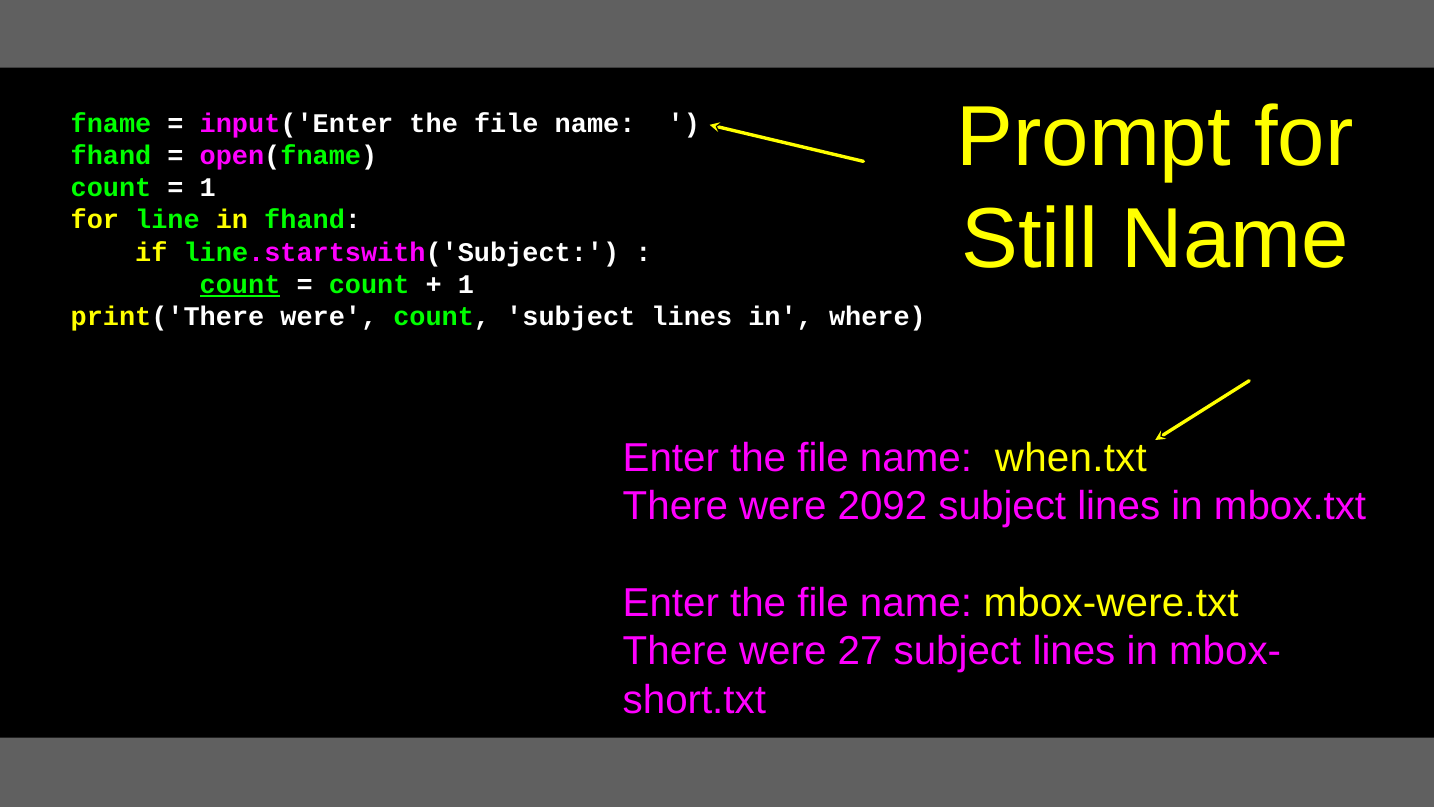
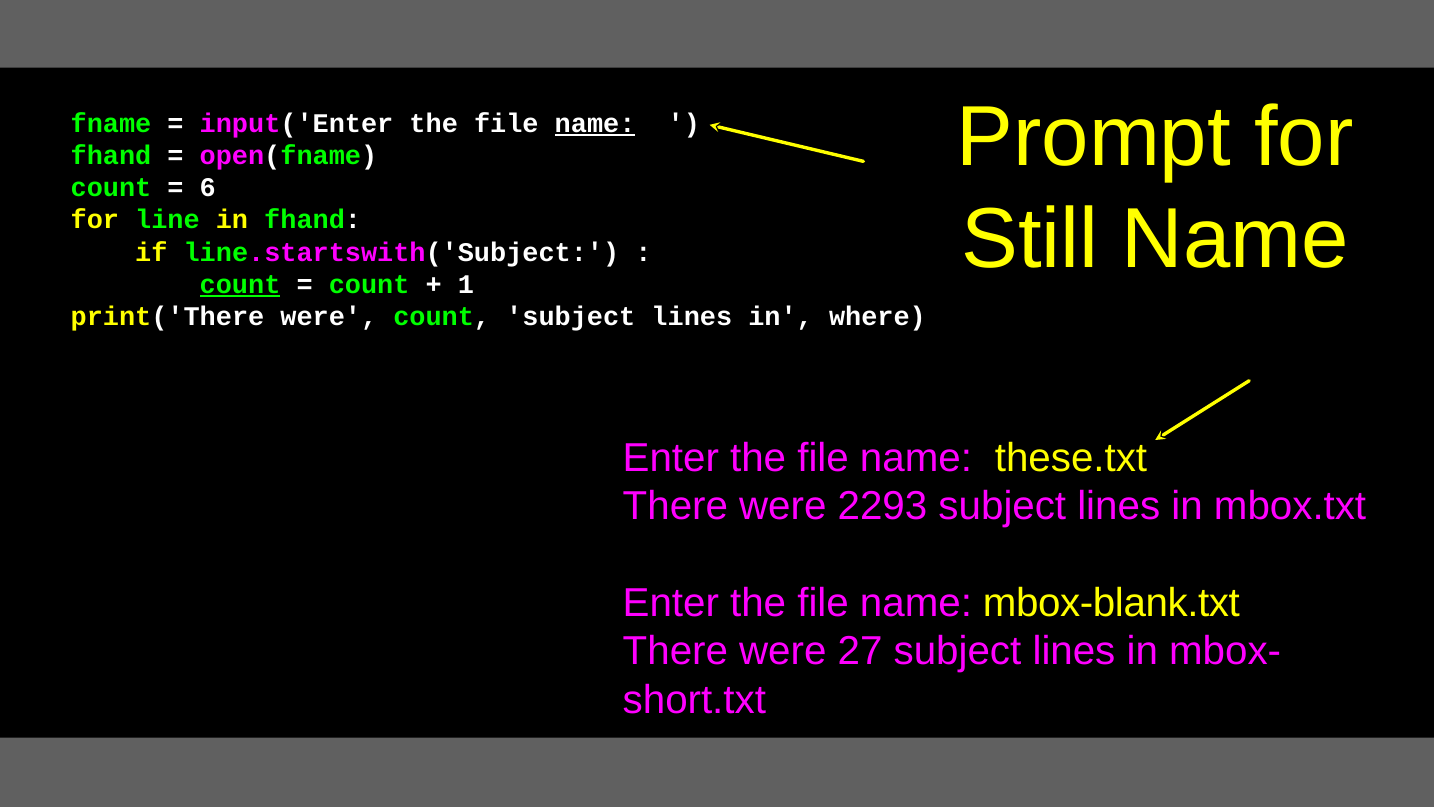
name underline: none -> present (595, 123)
1: 1 -> 6 (208, 188)
when.txt: when.txt -> these.txt (1071, 458)
2092: 2092 -> 2293 (882, 506)
mbox-were.txt: mbox-were.txt -> mbox-blank.txt (1111, 603)
